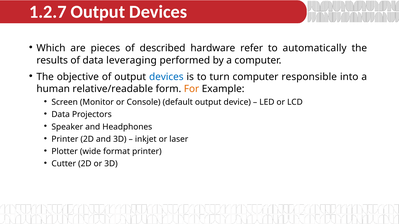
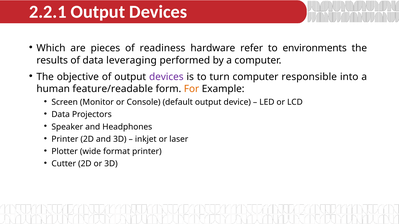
1.2.7: 1.2.7 -> 2.2.1 (48, 12)
described: described -> readiness (163, 48)
automatically: automatically -> environments (315, 48)
devices colour: blue -> purple (166, 77)
relative/readable: relative/readable -> feature/readable (113, 89)
